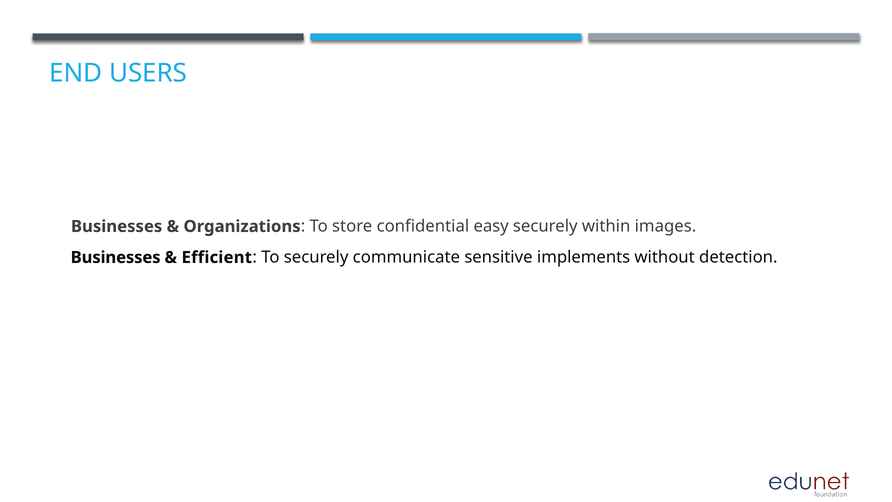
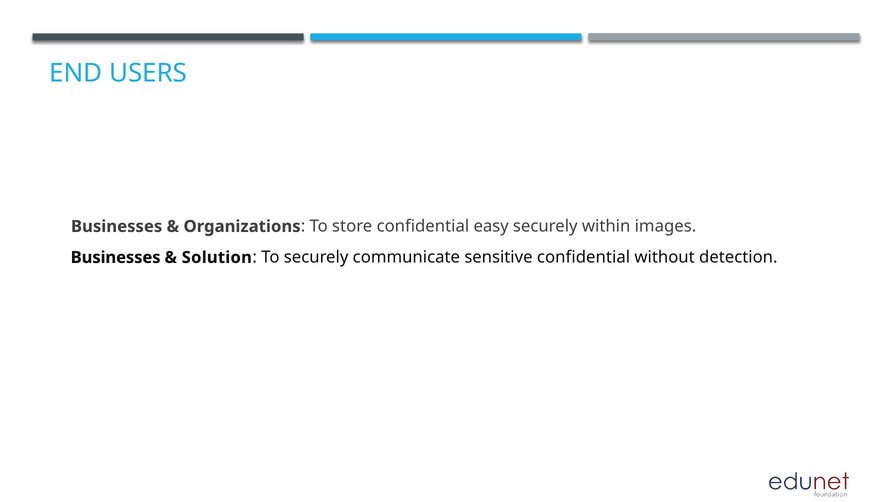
Efficient: Efficient -> Solution (217, 257)
sensitive implements: implements -> confidential (584, 257)
